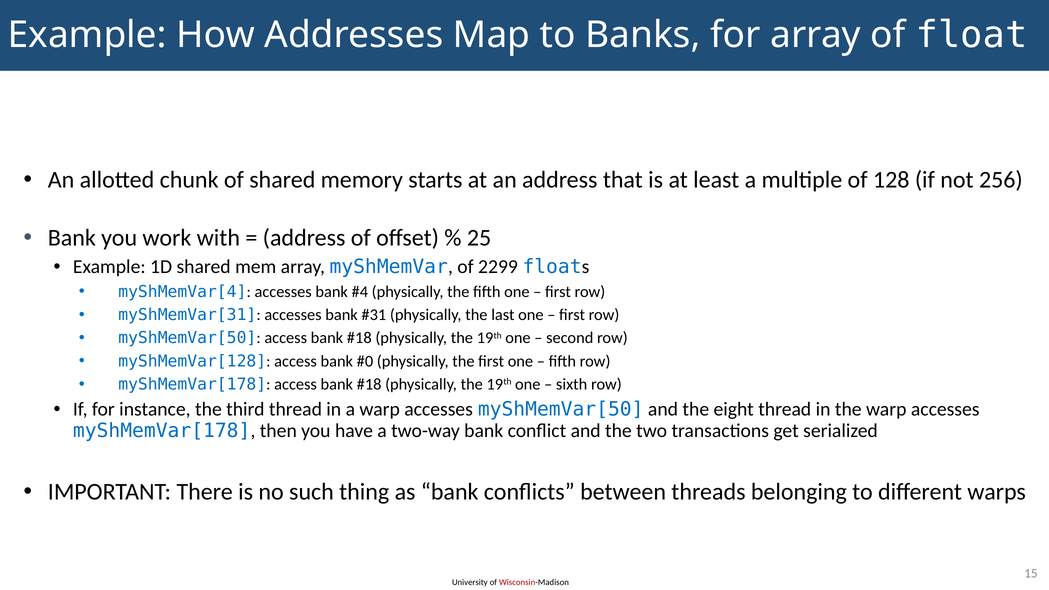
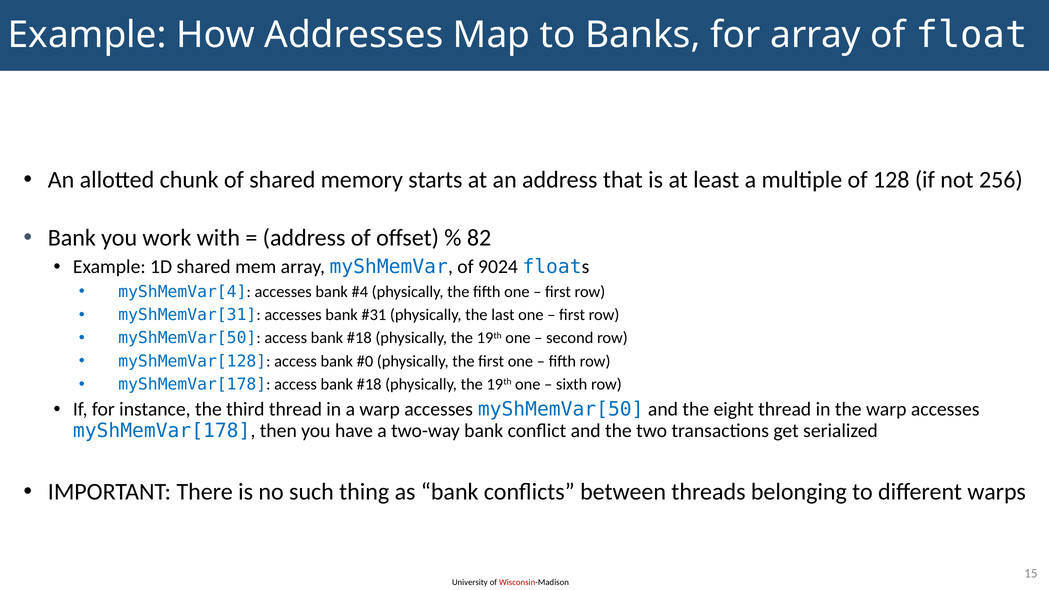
25: 25 -> 82 (479, 238)
2299: 2299 -> 9024 (498, 267)
